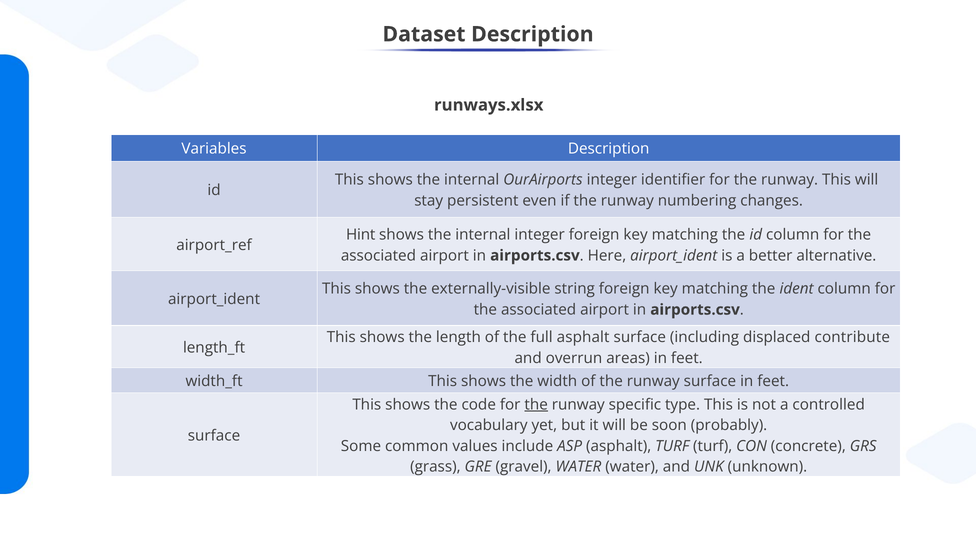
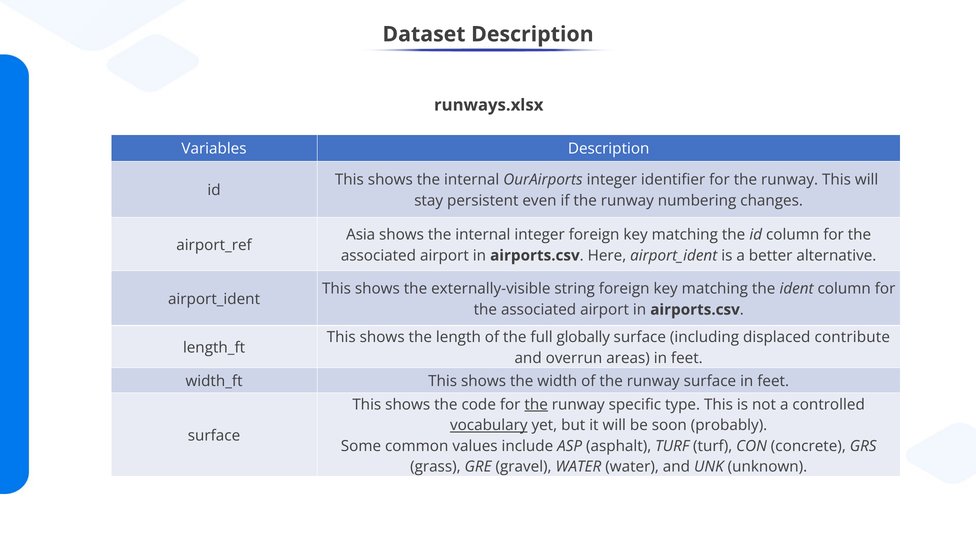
Hint: Hint -> Asia (361, 235)
full asphalt: asphalt -> globally (583, 337)
vocabulary underline: none -> present (489, 425)
